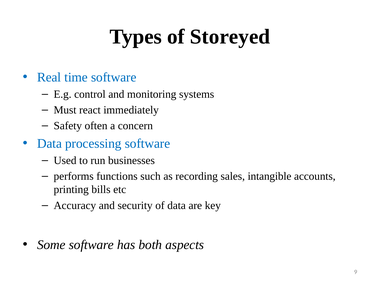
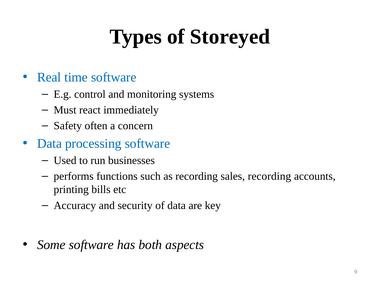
sales intangible: intangible -> recording (269, 176)
